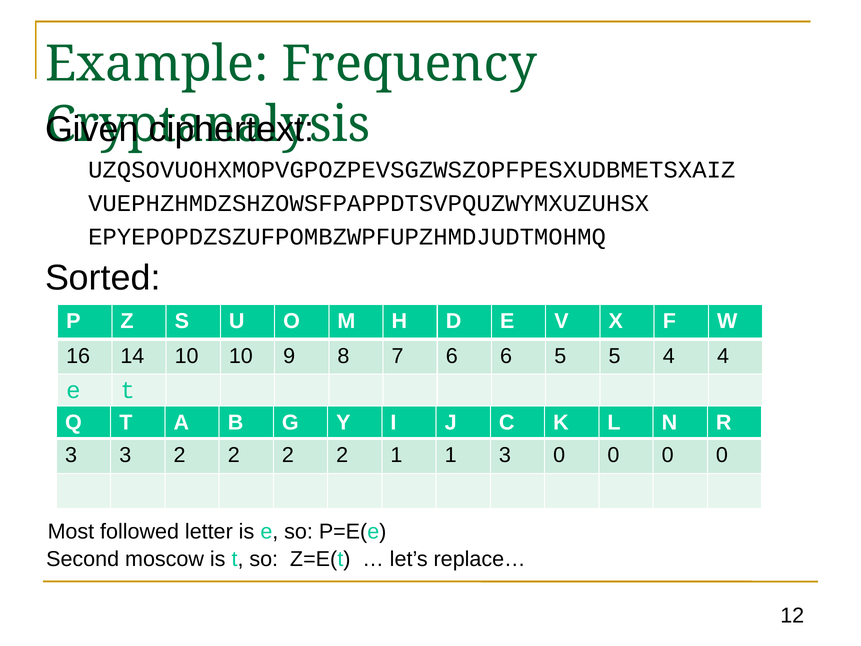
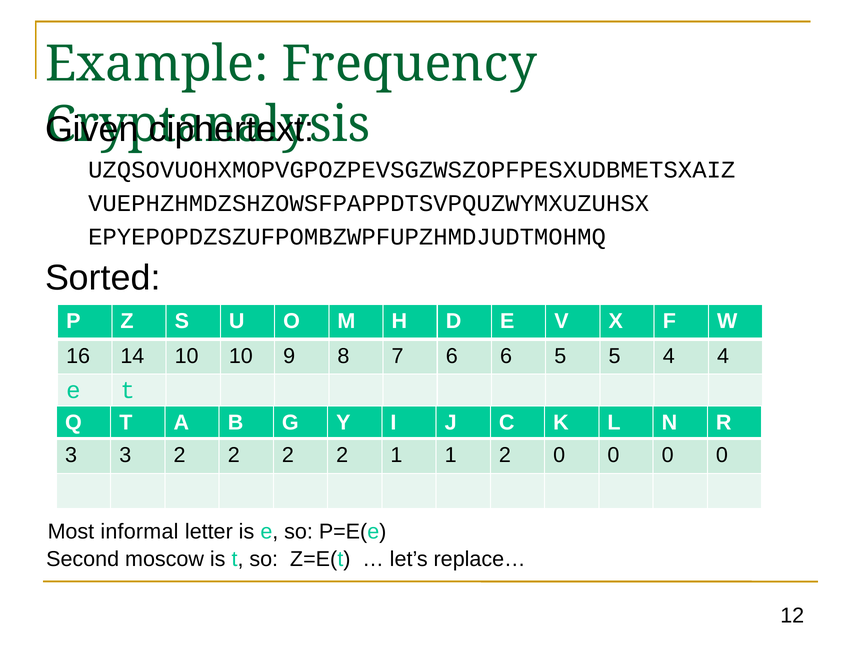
1 3: 3 -> 2 (505, 455)
followed: followed -> informal (139, 532)
